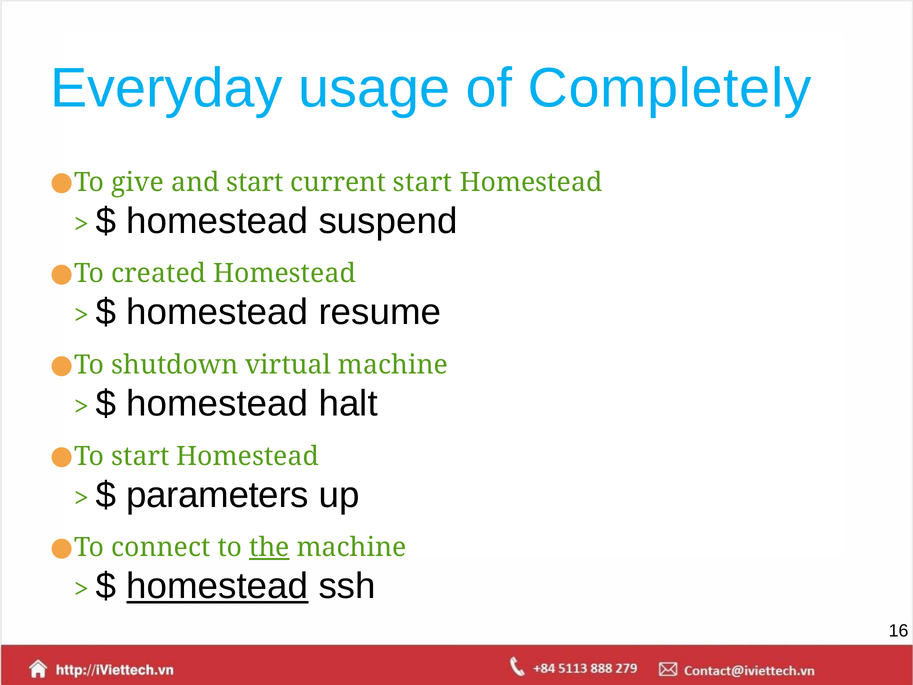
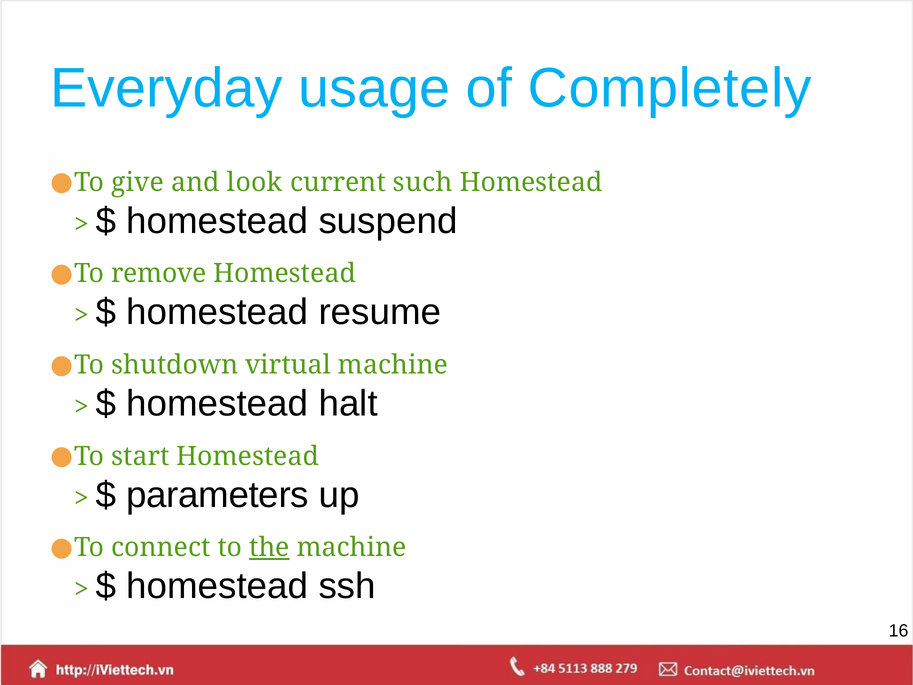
and start: start -> look (255, 182)
current start: start -> such (423, 182)
created: created -> remove (159, 273)
homestead underline: present -> none (217, 586)
